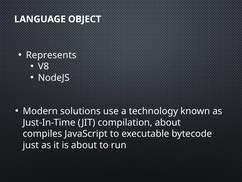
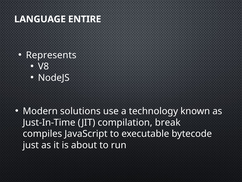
OBJECT: OBJECT -> ENTIRE (85, 19)
compilation about: about -> break (168, 122)
